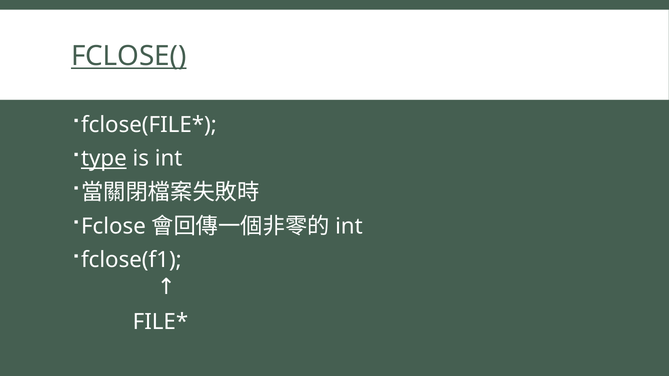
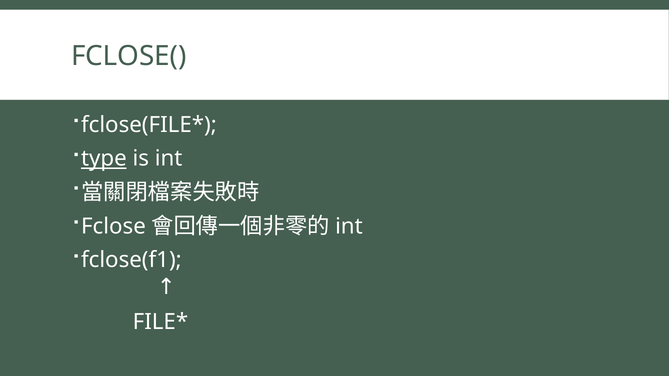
FCLOSE( underline: present -> none (129, 56)
